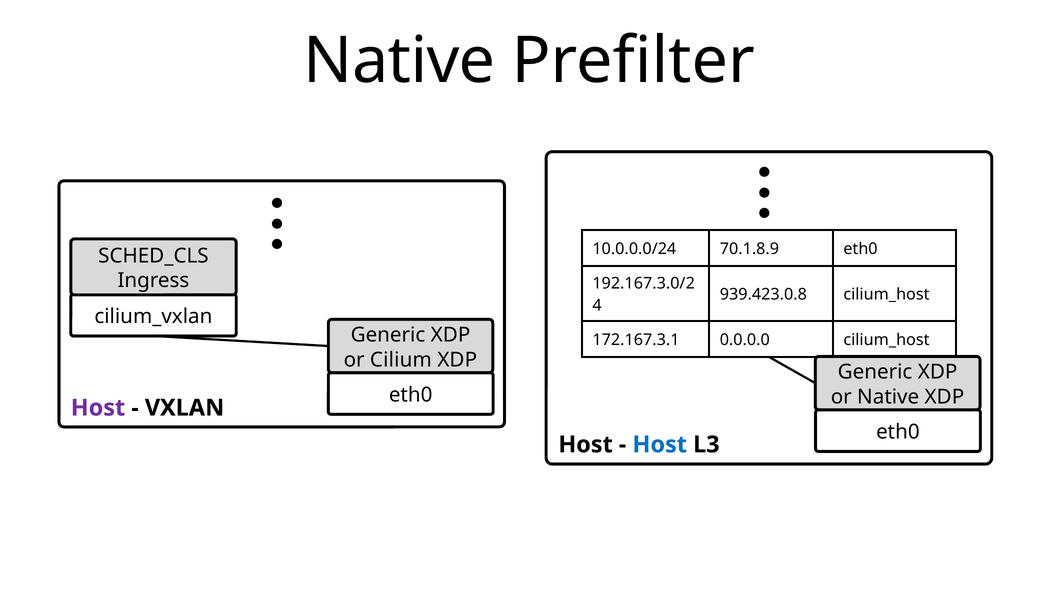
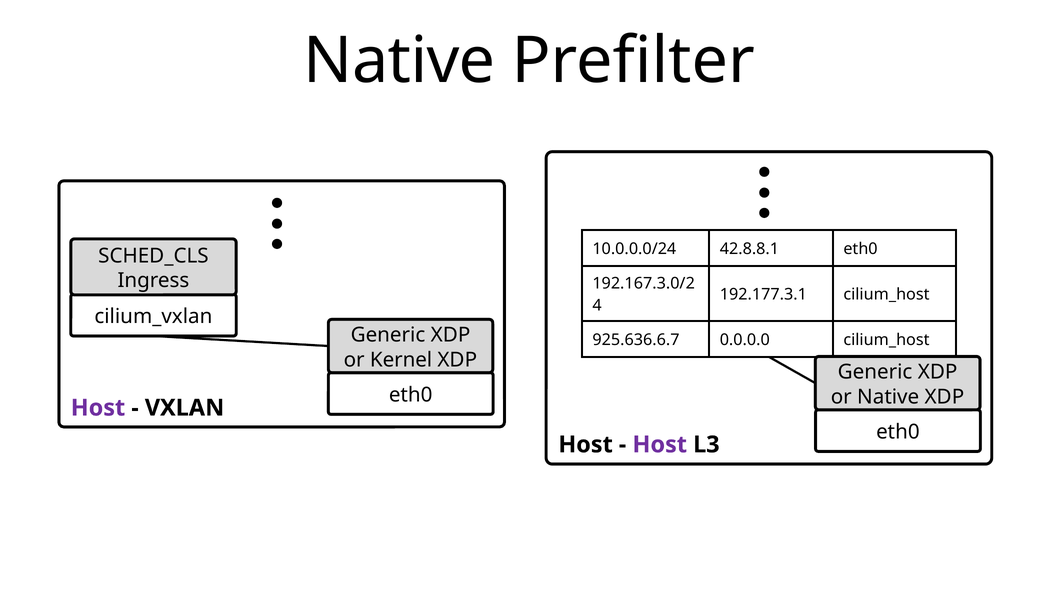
70.1.8.9: 70.1.8.9 -> 42.8.8.1 (749, 249)
939.423.0.8: 939.423.0.8 -> 192.177.3.1 (763, 295)
172.167.3.1: 172.167.3.1 -> 925.636.6.7 (636, 340)
Cilium: Cilium -> Kernel (401, 360)
Host colour: blue -> purple (660, 445)
